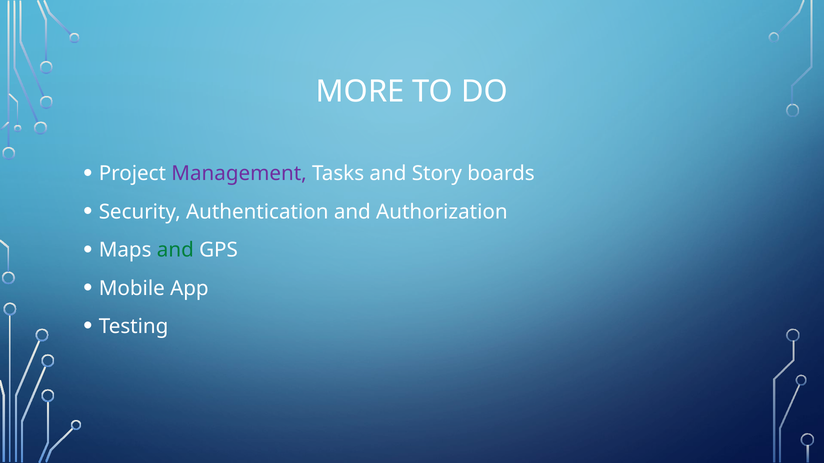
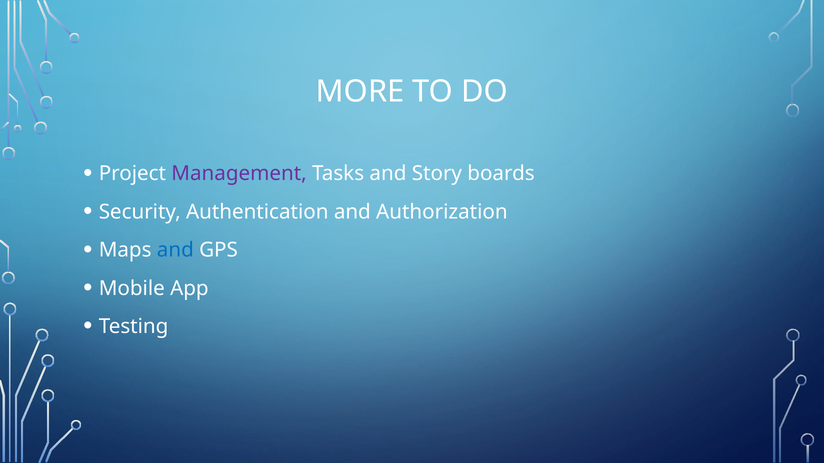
and colour: green -> blue (175, 250)
